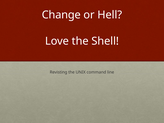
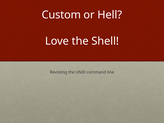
Change: Change -> Custom (61, 15)
